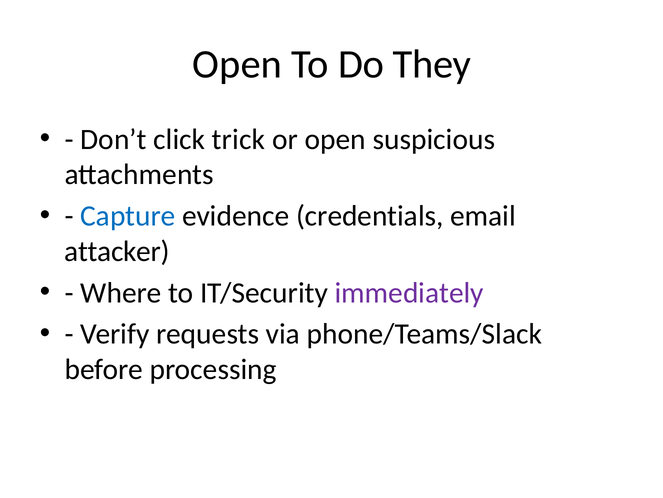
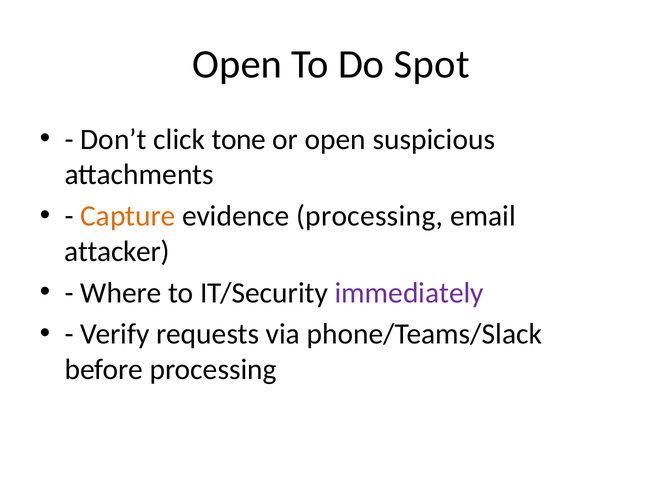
They: They -> Spot (432, 64)
trick: trick -> tone (239, 139)
Capture colour: blue -> orange (128, 216)
evidence credentials: credentials -> processing (370, 216)
